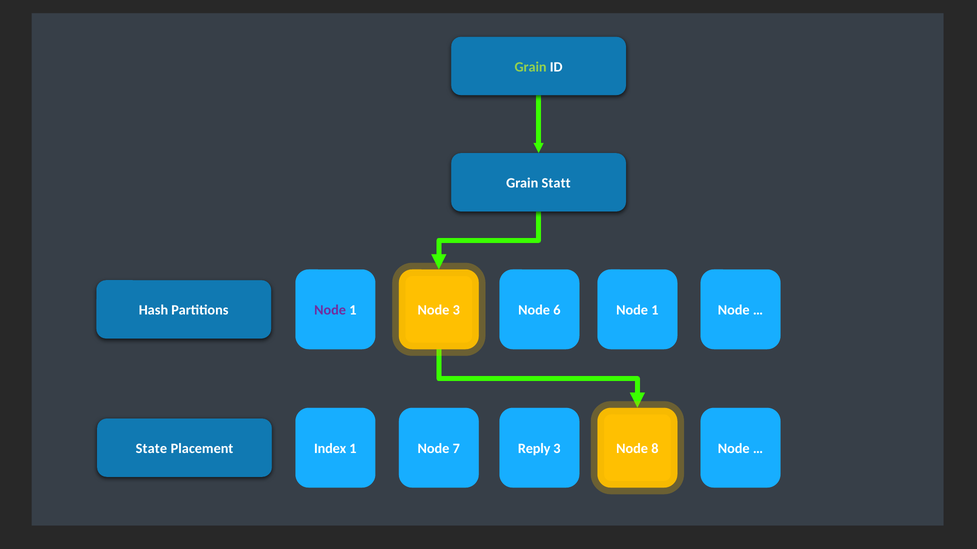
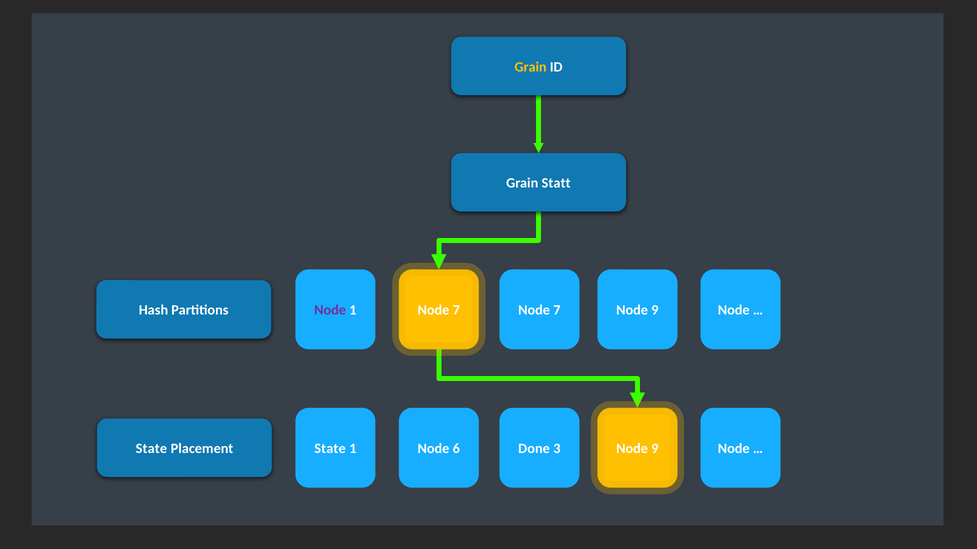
Grain colour: light green -> yellow (531, 67)
3: 3 -> 7 (456, 311)
6: 6 -> 7 (557, 311)
1: 1 -> 9 (655, 311)
Index: Index -> State (330, 449)
7: 7 -> 6 (456, 449)
Reply: Reply -> Done (534, 449)
1 Node 8: 8 -> 9 (655, 449)
